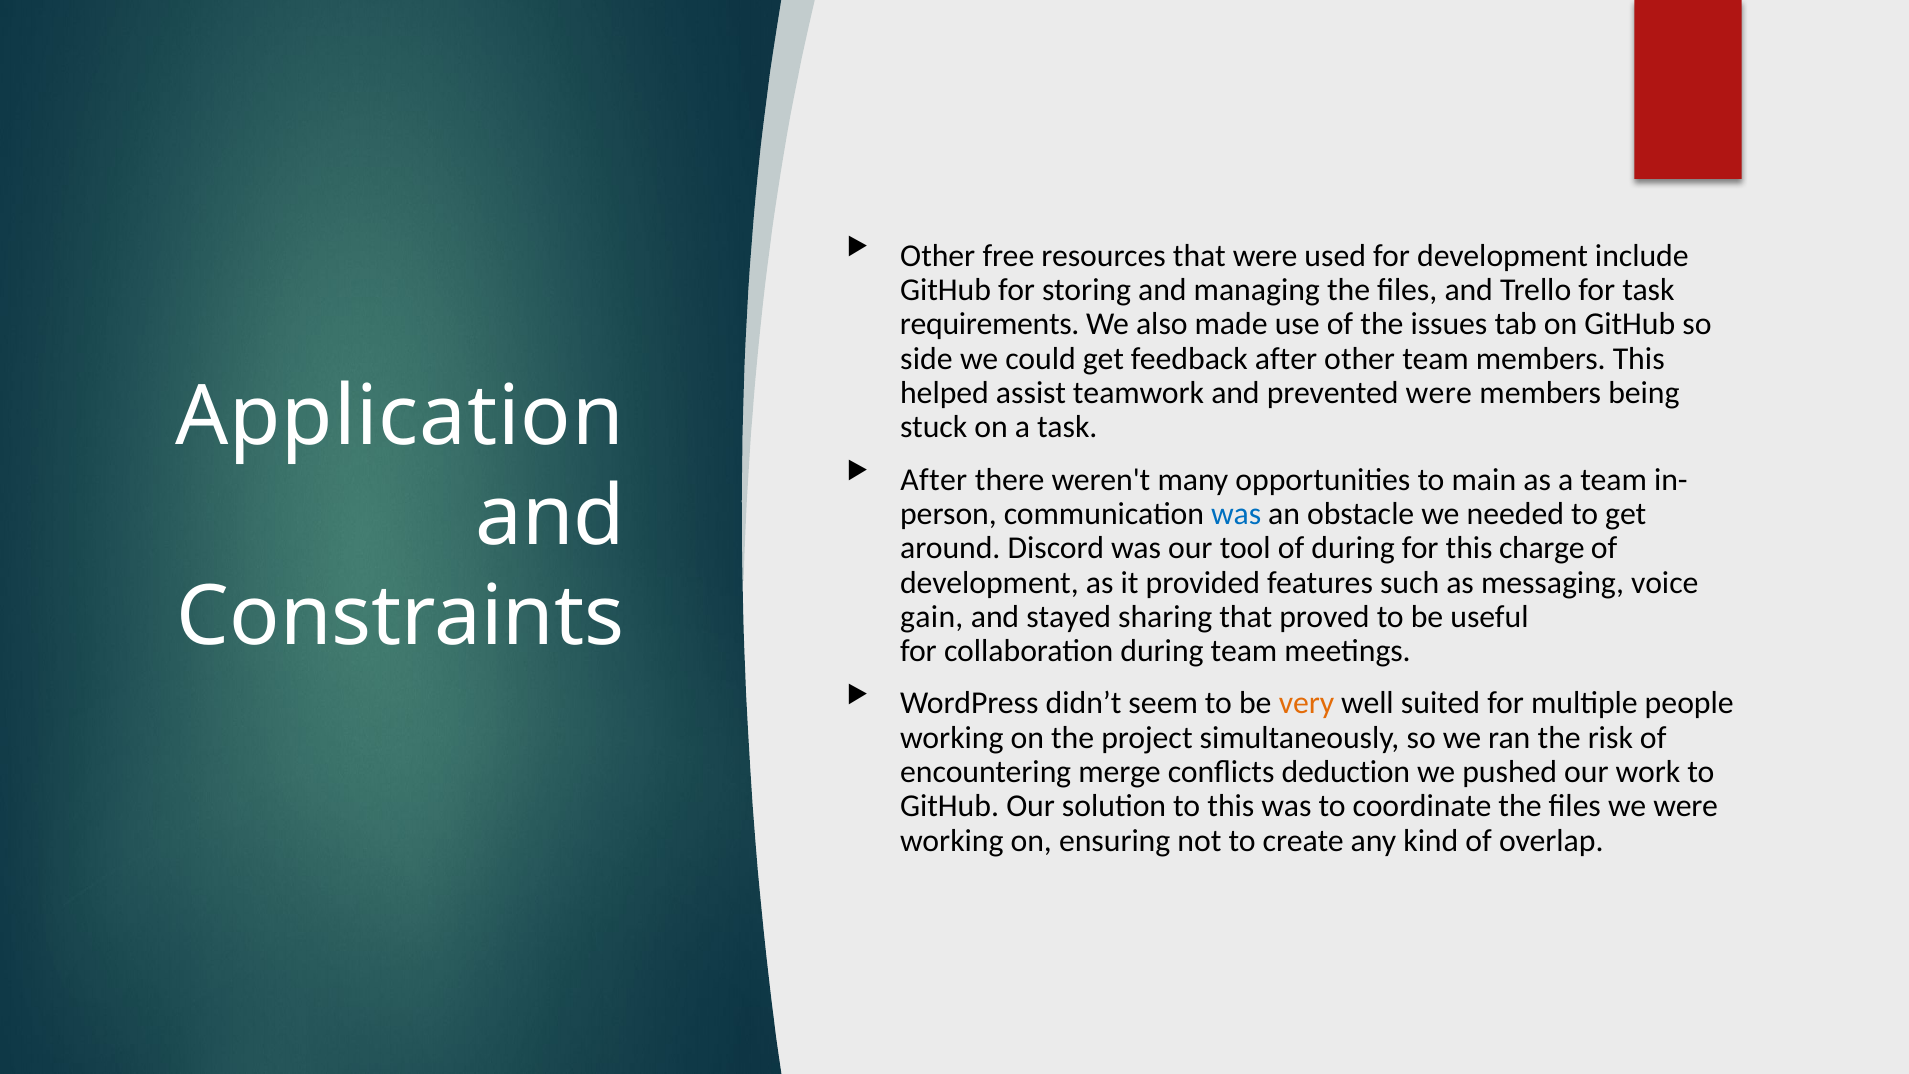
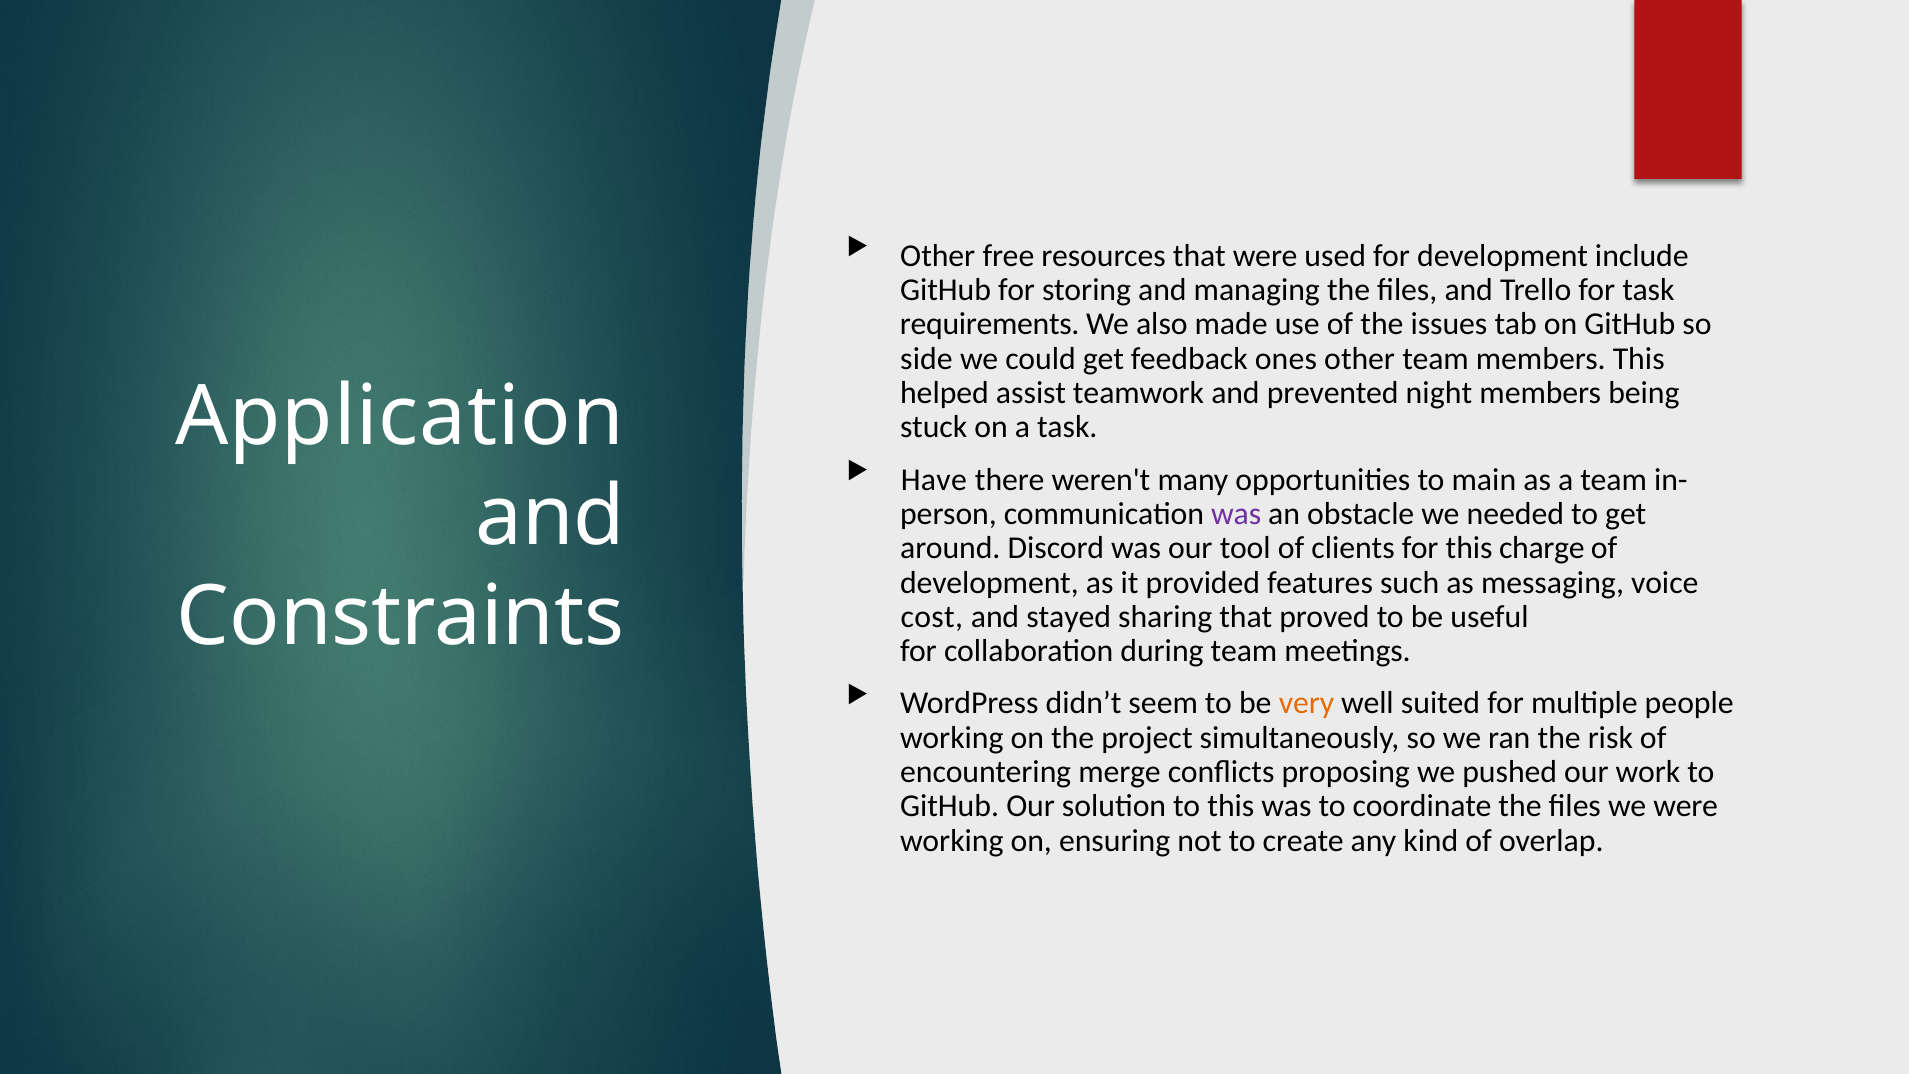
feedback after: after -> ones (1286, 359)
prevented were: were -> night (1439, 393)
After: After -> Have (934, 479)
was colour: blue -> purple (1236, 514)
of during: during -> clients (1353, 548)
gain: gain -> cost (932, 617)
deduction: deduction -> proposing (1346, 772)
